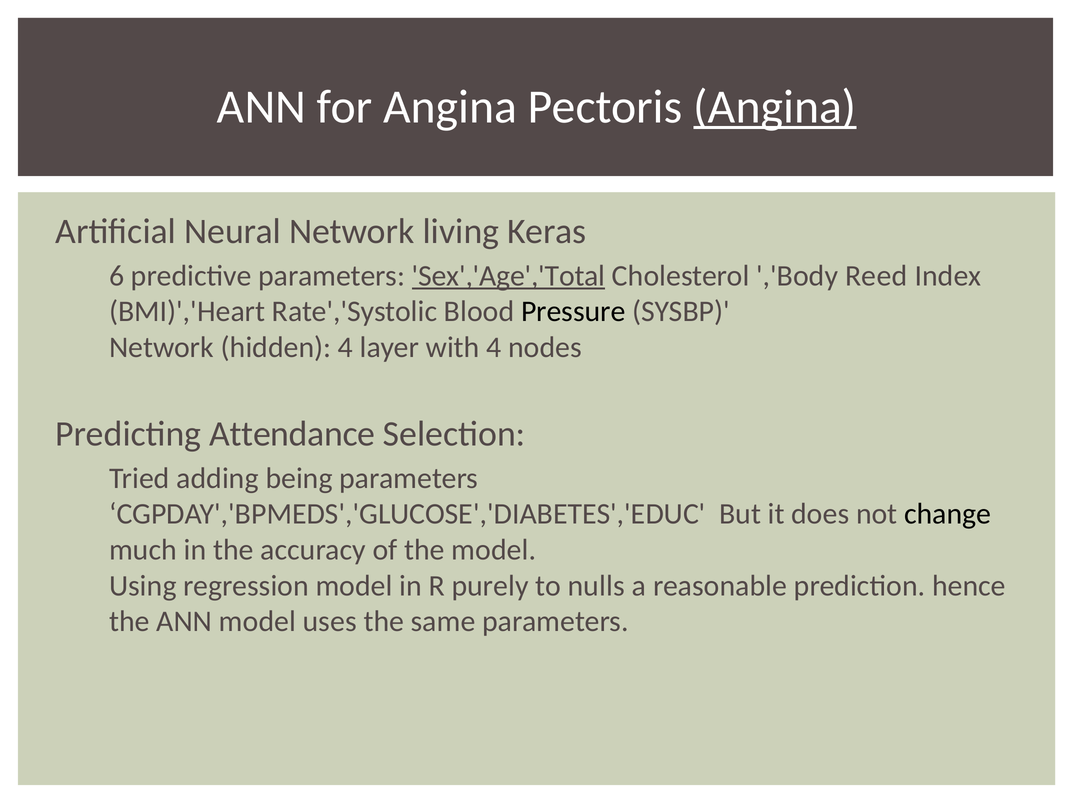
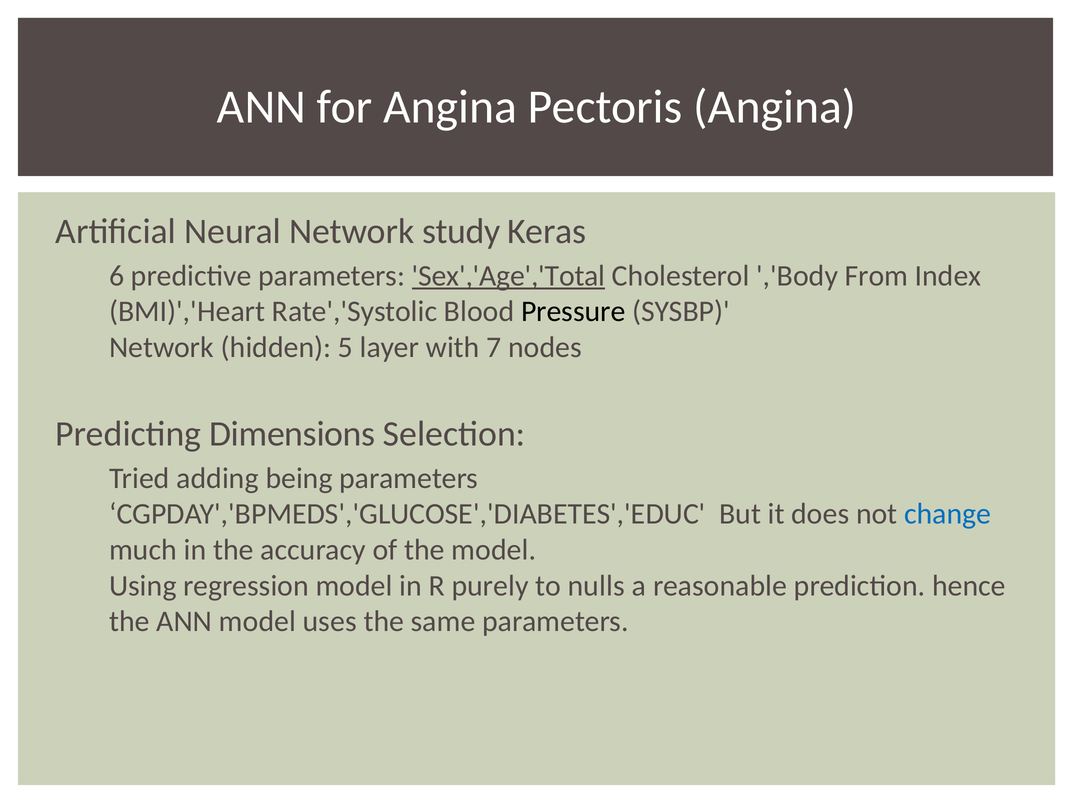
Angina underline: present -> none (775, 107)
living: living -> study (461, 231)
Reed: Reed -> From (876, 276)
hidden 4: 4 -> 5 (346, 347)
with 4: 4 -> 7 (494, 347)
Attendance: Attendance -> Dimensions (292, 434)
change colour: black -> blue (948, 514)
